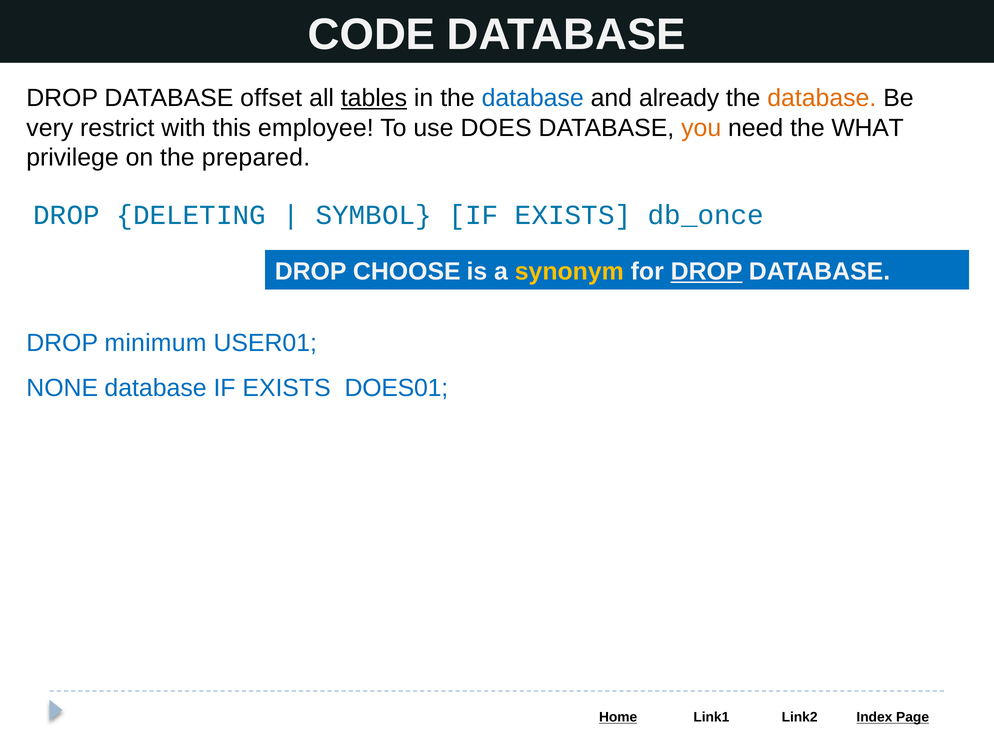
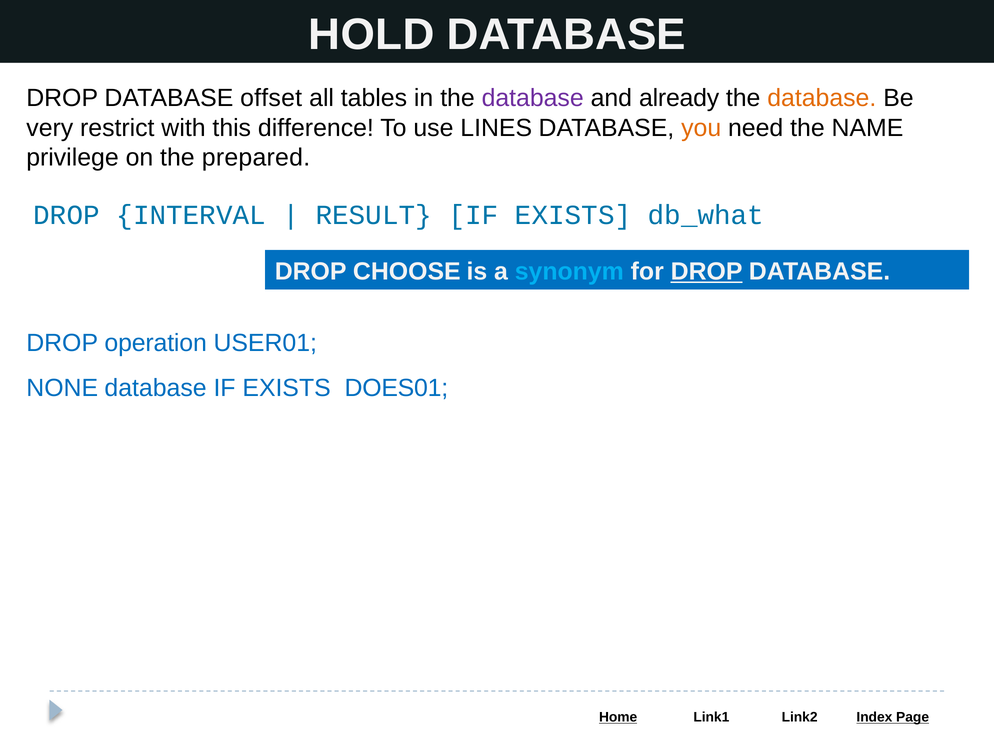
CODE: CODE -> HOLD (371, 34)
tables underline: present -> none (374, 98)
database colour: blue -> purple (533, 98)
employee: employee -> difference (316, 128)
DOES: DOES -> LINES (496, 128)
WHAT: WHAT -> NAME (867, 128)
DELETING: DELETING -> INTERVAL (191, 215)
SYMBOL: SYMBOL -> RESULT (374, 215)
db_once: db_once -> db_what (706, 215)
synonym colour: yellow -> light blue (569, 271)
minimum: minimum -> operation (156, 343)
